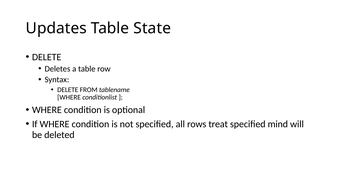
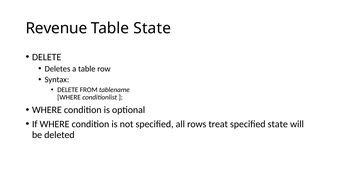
Updates: Updates -> Revenue (56, 28)
specified mind: mind -> state (278, 124)
